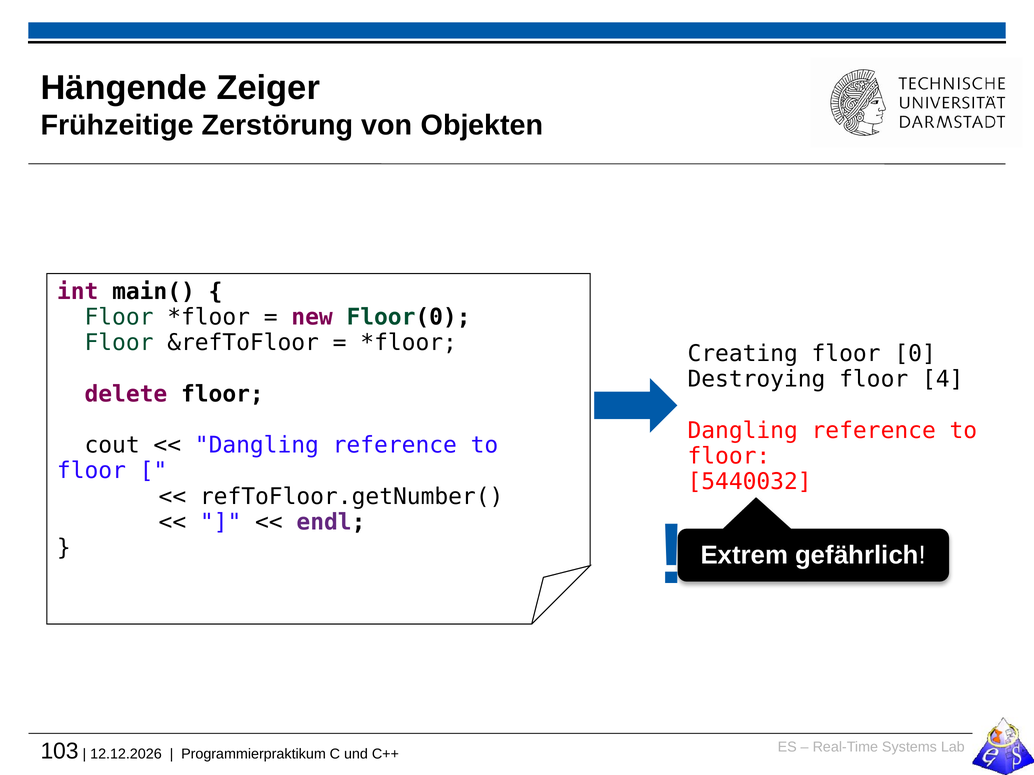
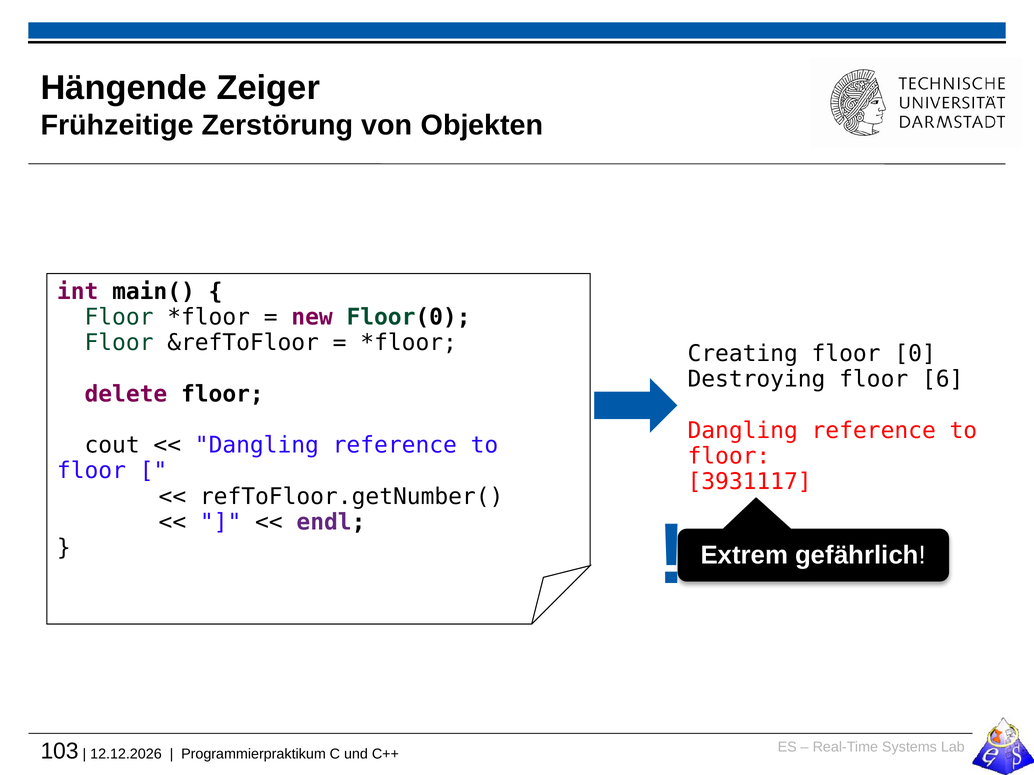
4: 4 -> 6 (943, 380)
5440032: 5440032 -> 3931117 (750, 482)
